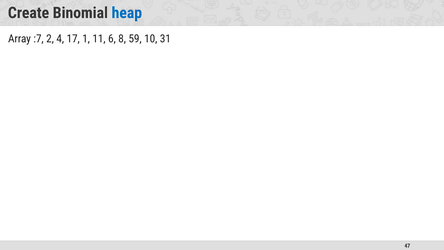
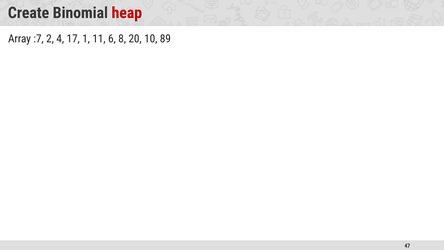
heap colour: blue -> red (127, 13)
59: 59 -> 20 (135, 39)
31: 31 -> 89 (165, 39)
